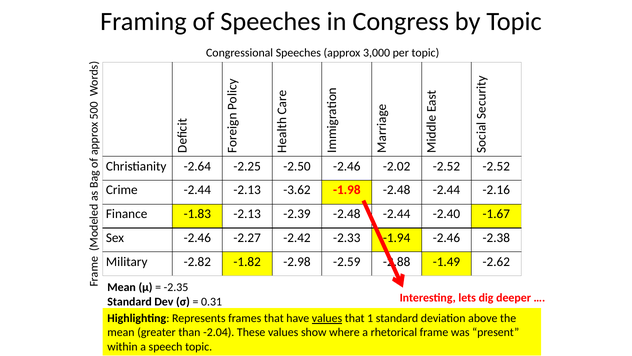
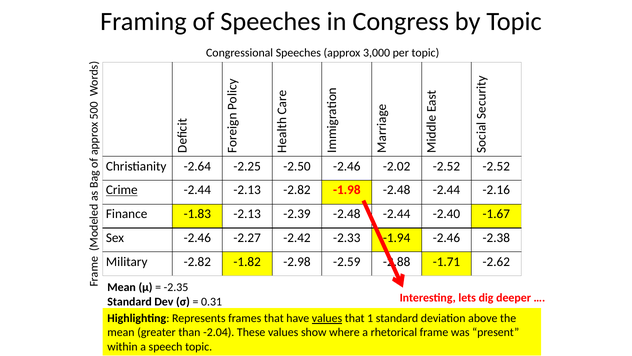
Crime underline: none -> present (122, 190)
-2.13 -3.62: -3.62 -> -2.82 (297, 190)
-1.49: -1.49 -> -1.71 (446, 261)
